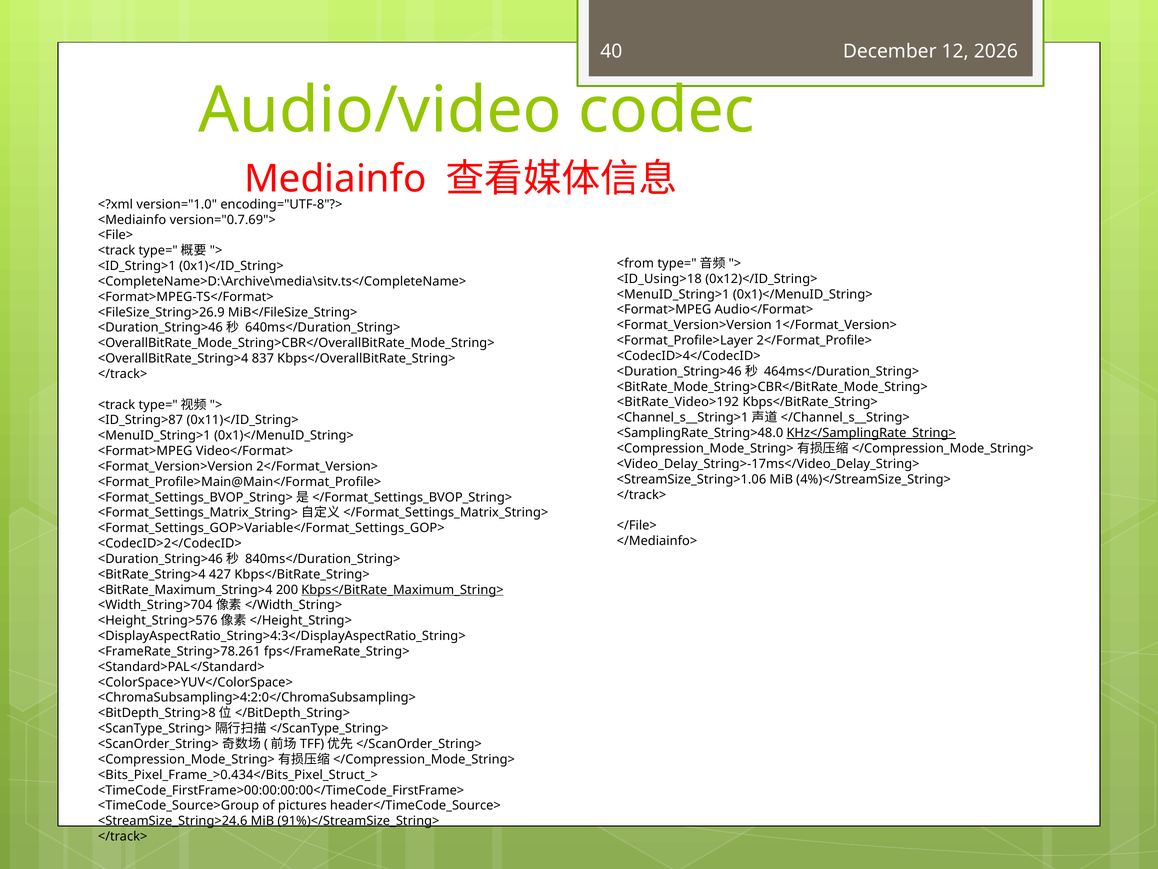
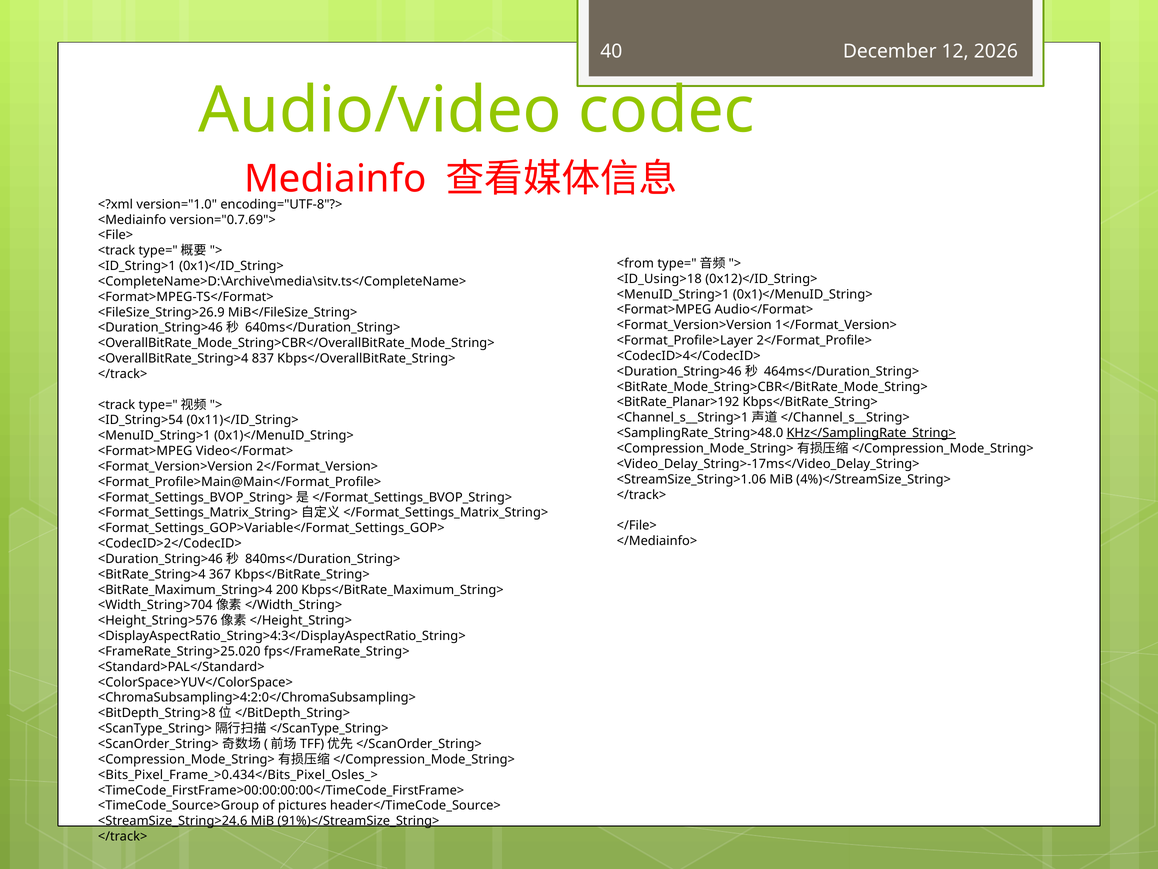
<BitRate_Video>192: <BitRate_Video>192 -> <BitRate_Planar>192 (678, 402)
<ID_String>87: <ID_String>87 -> <ID_String>54 (141, 420)
427: 427 -> 367 (220, 574)
Kbps</BitRate_Maximum_String> underline: present -> none (403, 589)
<FrameRate_String>78.261: <FrameRate_String>78.261 -> <FrameRate_String>25.020 (179, 651)
<Bits_Pixel_Frame_>0.434</Bits_Pixel_Struct_>: <Bits_Pixel_Frame_>0.434</Bits_Pixel_Struct_> -> <Bits_Pixel_Frame_>0.434</Bits_Pixel_Osles_> (238, 774)
